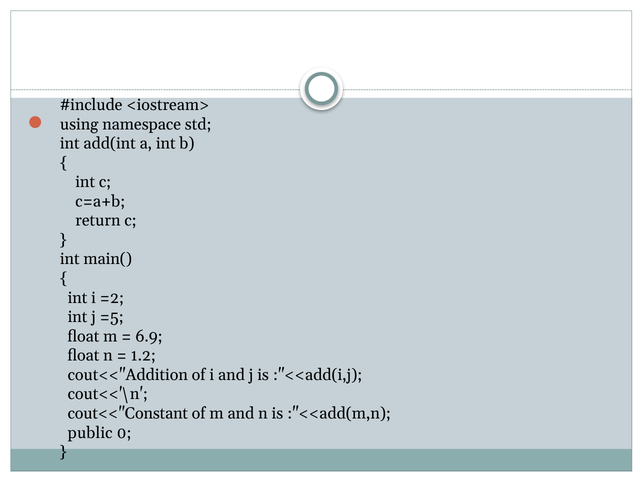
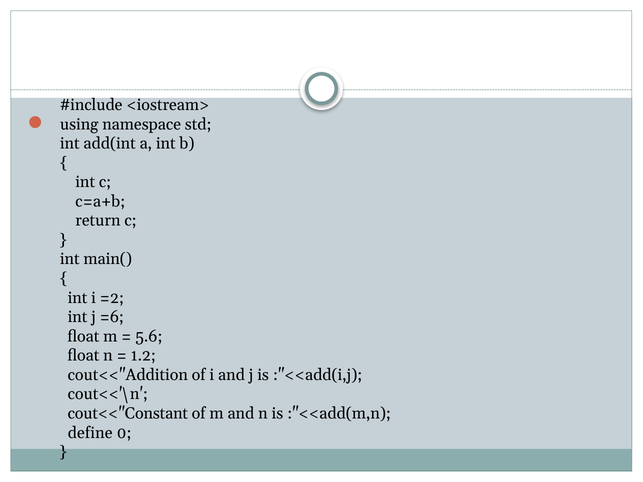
=5: =5 -> =6 (112, 317)
6.9: 6.9 -> 5.6 (149, 336)
public: public -> define (90, 433)
